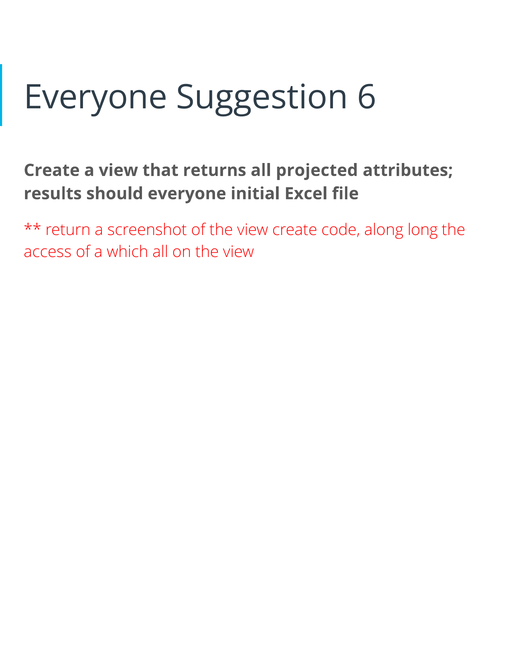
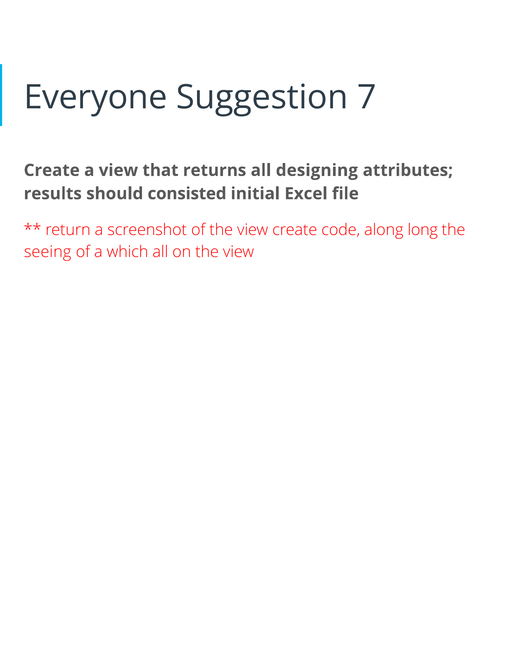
6: 6 -> 7 (367, 97)
projected: projected -> designing (317, 170)
should everyone: everyone -> consisted (187, 194)
access: access -> seeing (48, 252)
